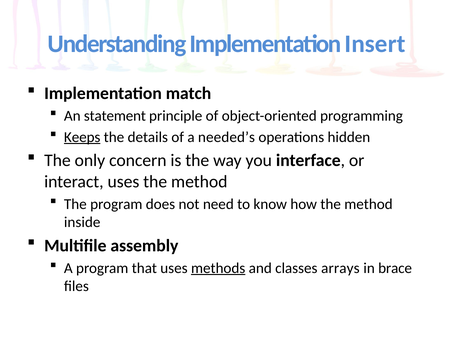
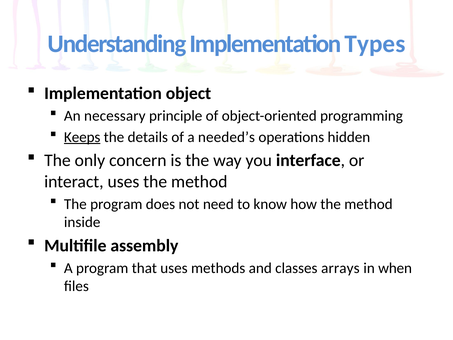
Insert: Insert -> Types (375, 44)
match: match -> object (188, 93)
statement: statement -> necessary (115, 116)
methods underline: present -> none (218, 268)
brace: brace -> when (395, 268)
